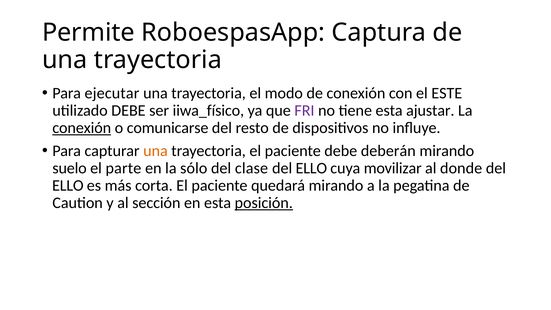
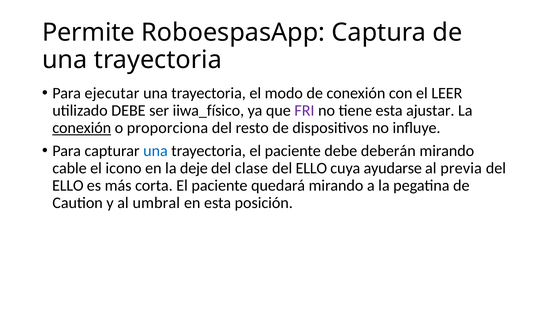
ESTE: ESTE -> LEER (447, 93)
comunicarse: comunicarse -> proporciona (167, 128)
una colour: orange -> blue (155, 151)
suelo: suelo -> cable (70, 168)
parte: parte -> icono (123, 168)
sólo: sólo -> deje (194, 168)
movilizar: movilizar -> ayudarse (393, 168)
donde: donde -> previa (461, 168)
sección: sección -> umbral (156, 203)
posición underline: present -> none (264, 203)
